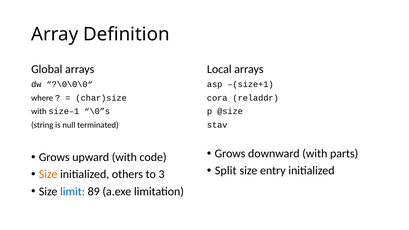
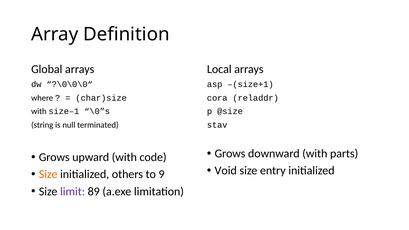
Split: Split -> Void (226, 171)
3: 3 -> 9 (162, 174)
limit colour: blue -> purple (73, 192)
